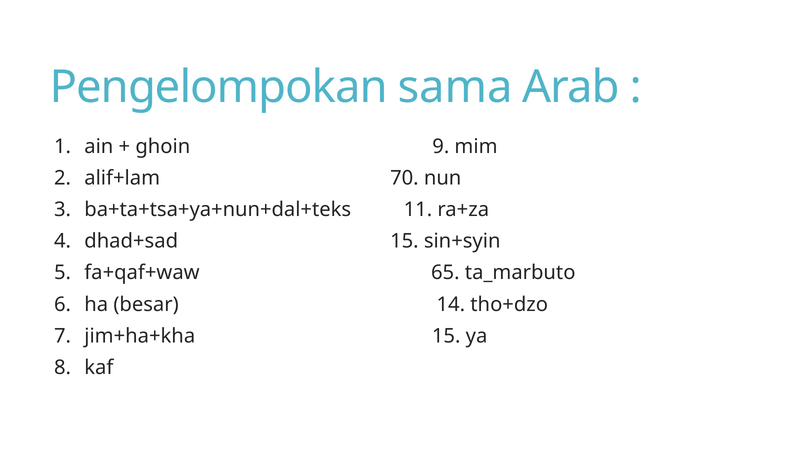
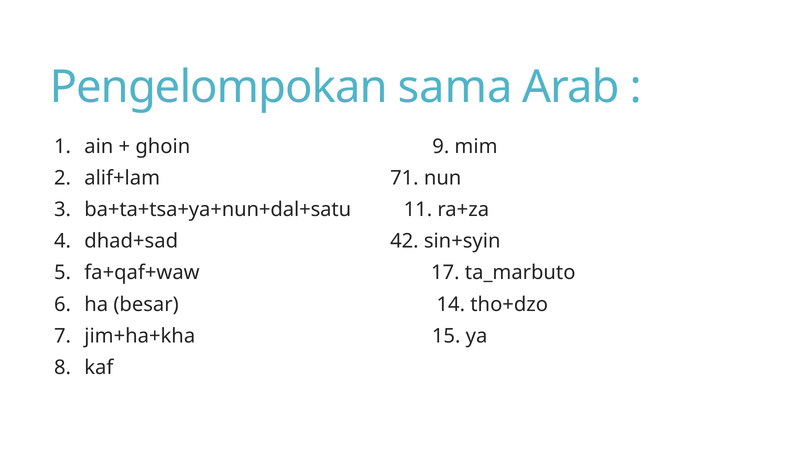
70: 70 -> 71 (404, 178)
ba+ta+tsa+ya+nun+dal+teks: ba+ta+tsa+ya+nun+dal+teks -> ba+ta+tsa+ya+nun+dal+satu (218, 210)
dhad+sad 15: 15 -> 42 (404, 241)
65: 65 -> 17 (445, 273)
